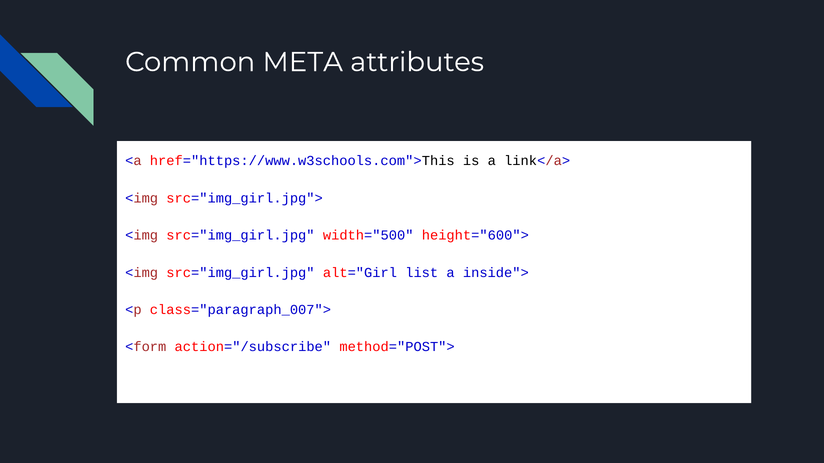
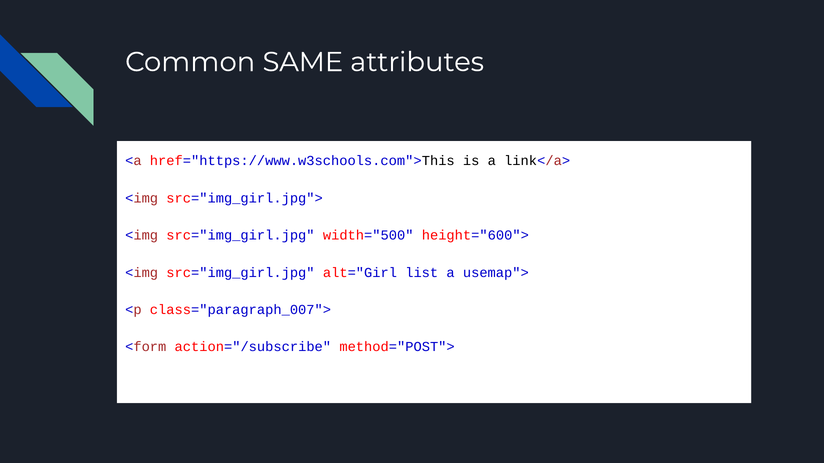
META: META -> SAME (303, 62)
inside">: inside"> -> usemap"> (496, 273)
